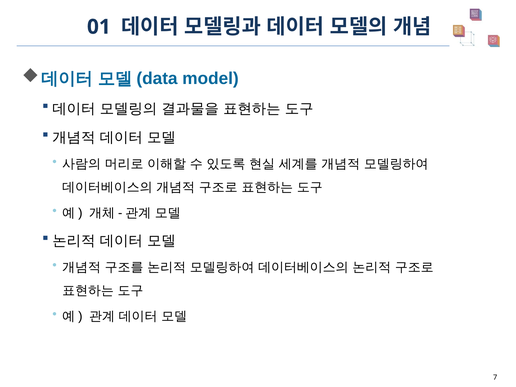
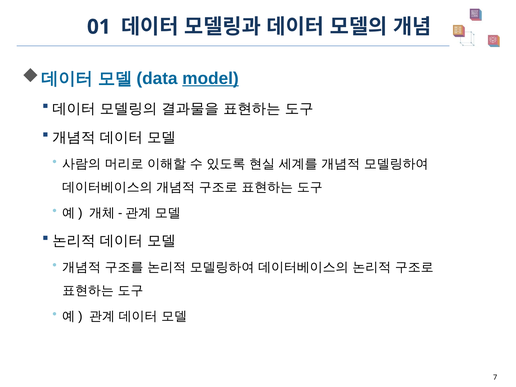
model underline: none -> present (210, 78)
